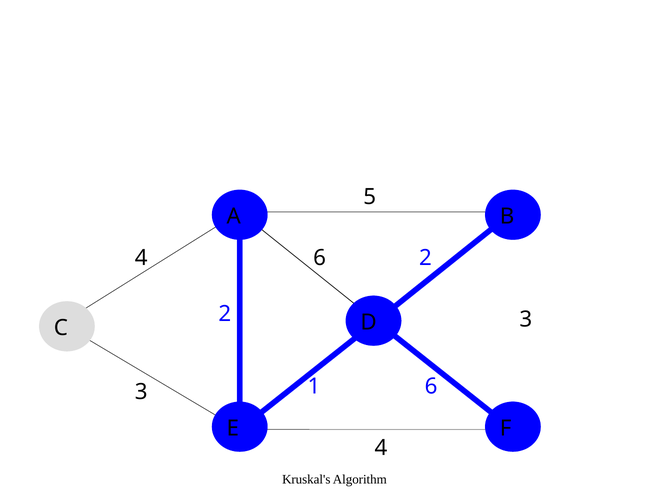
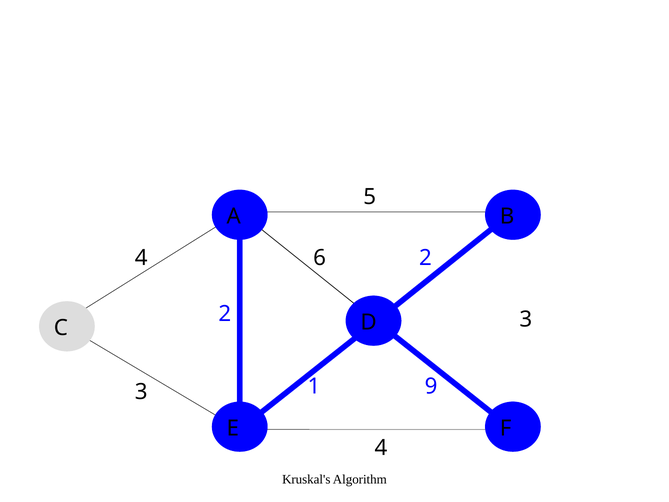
1 6: 6 -> 9 (431, 386)
